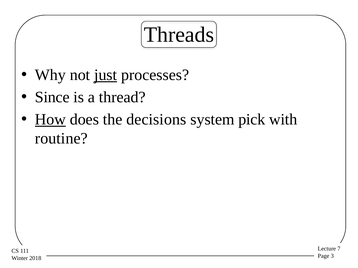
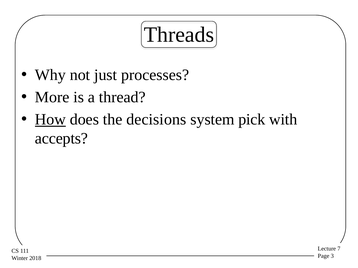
just underline: present -> none (106, 75)
Since: Since -> More (52, 97)
routine: routine -> accepts (61, 139)
